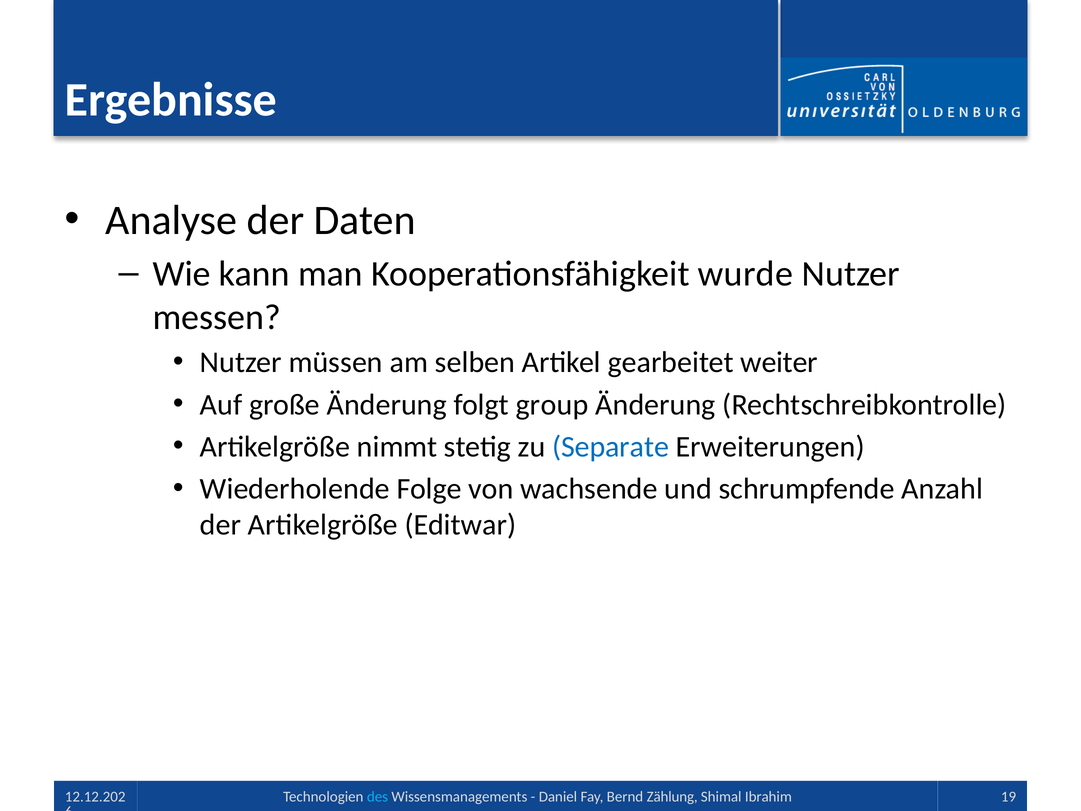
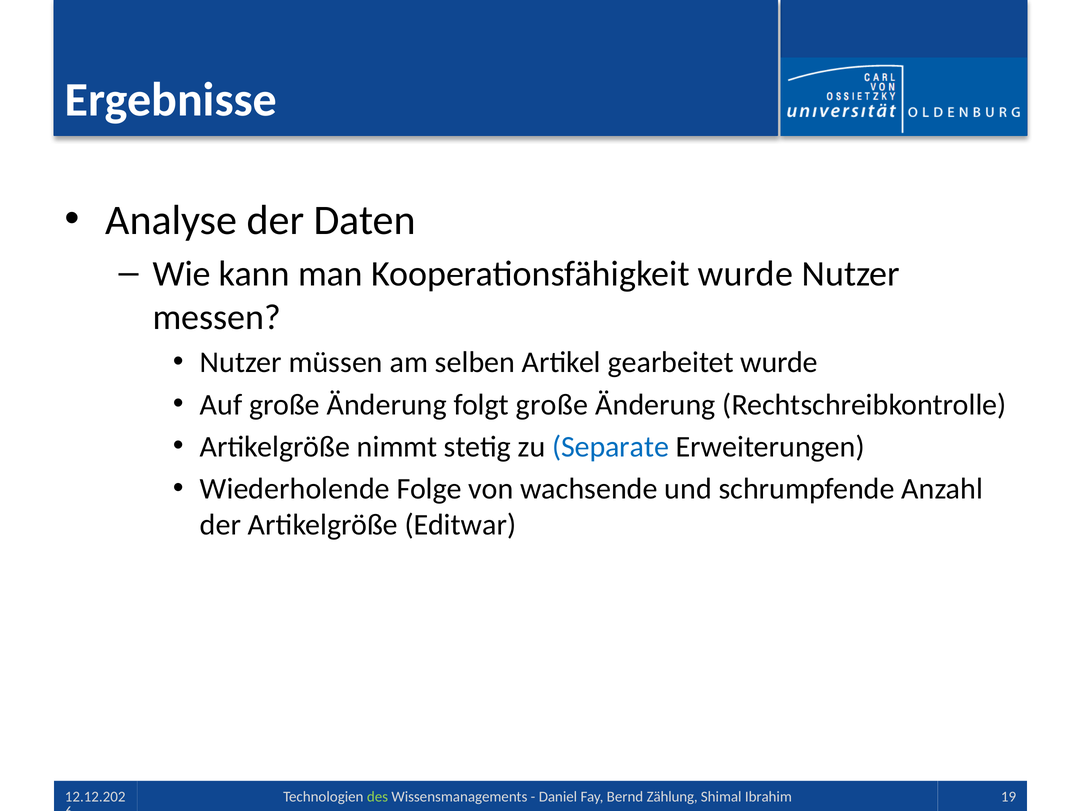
gearbeitet weiter: weiter -> wurde (779, 362)
folgt group: group -> große (552, 404)
des colour: light blue -> light green (377, 797)
